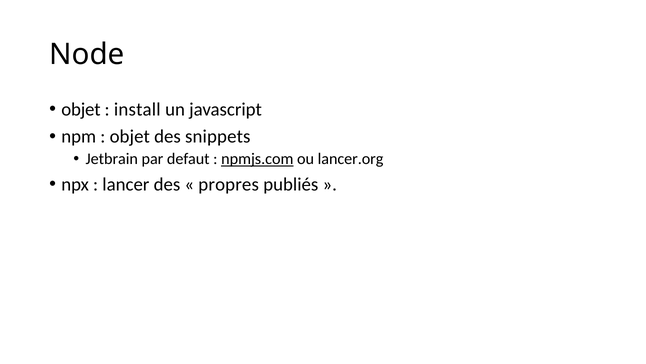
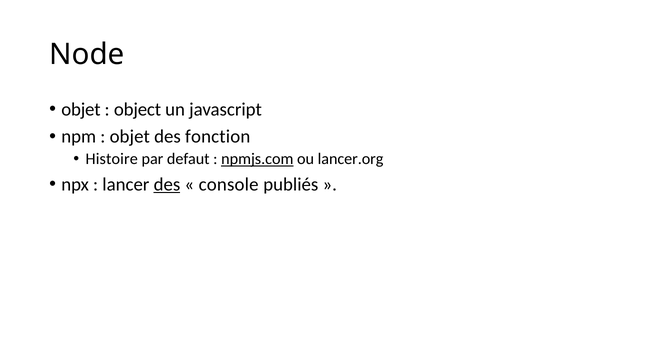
install: install -> object (137, 109)
snippets: snippets -> fonction (218, 136)
Jetbrain: Jetbrain -> Histoire (112, 159)
des underline: none -> present (167, 184)
propres: propres -> console (229, 184)
